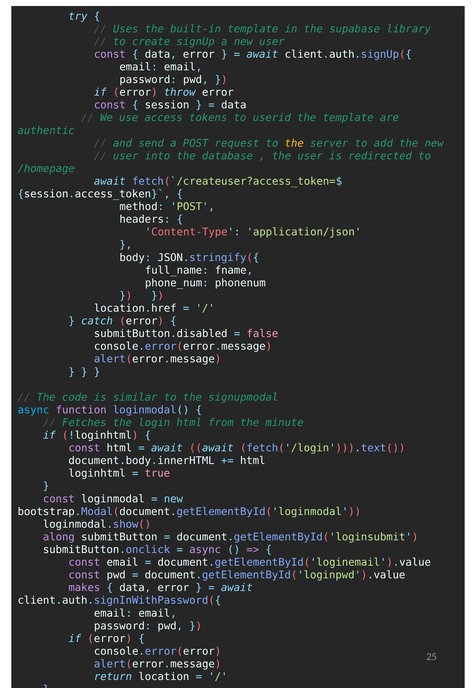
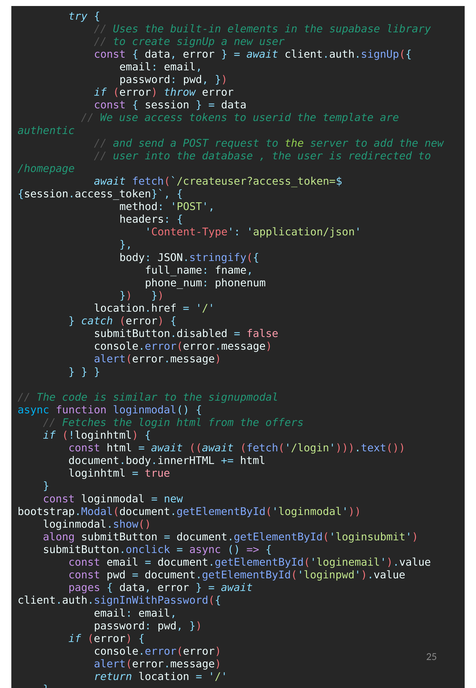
built-in template: template -> elements (253, 29)
the colour: yellow -> light green (294, 143)
minute: minute -> offers (285, 422)
makes: makes -> pages (84, 587)
